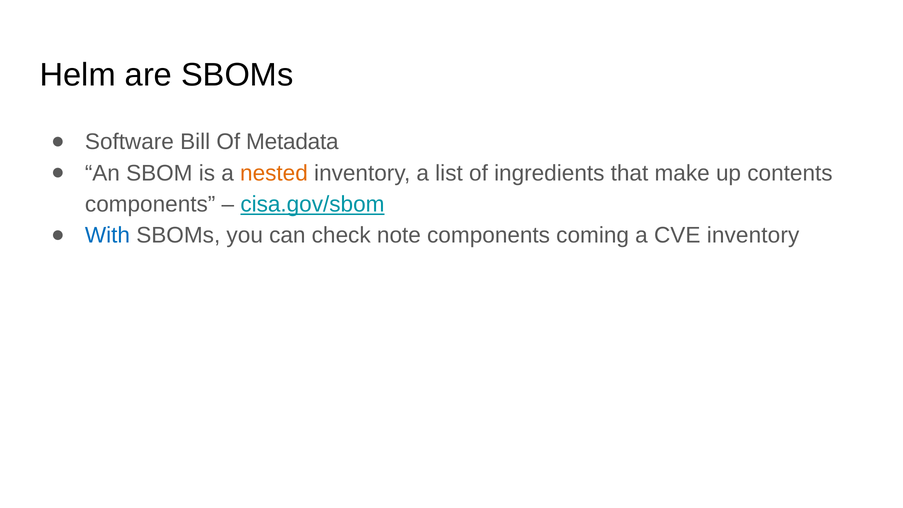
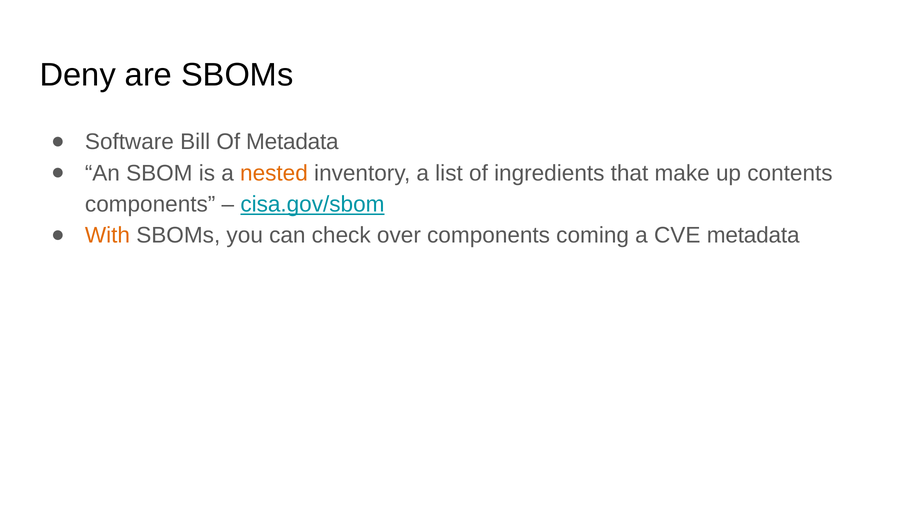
Helm: Helm -> Deny (78, 75)
With colour: blue -> orange (107, 235)
note: note -> over (399, 235)
CVE inventory: inventory -> metadata (753, 235)
